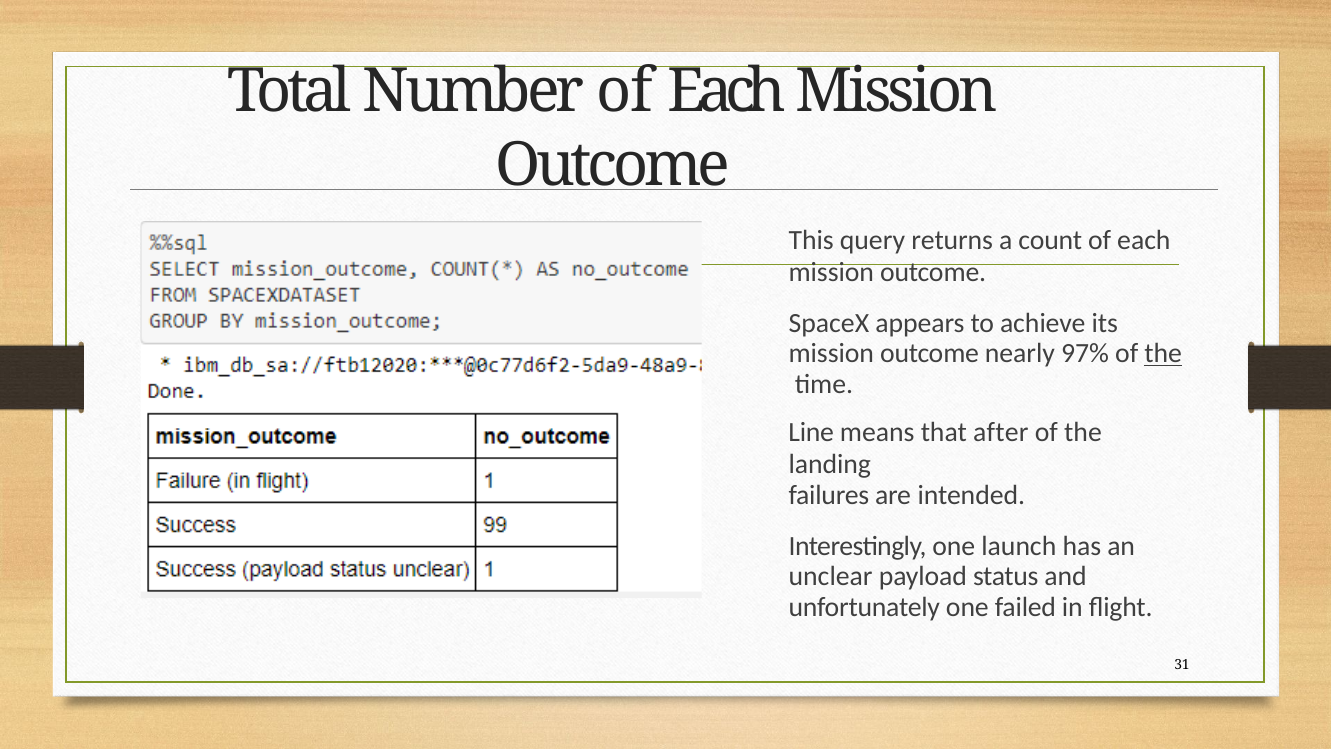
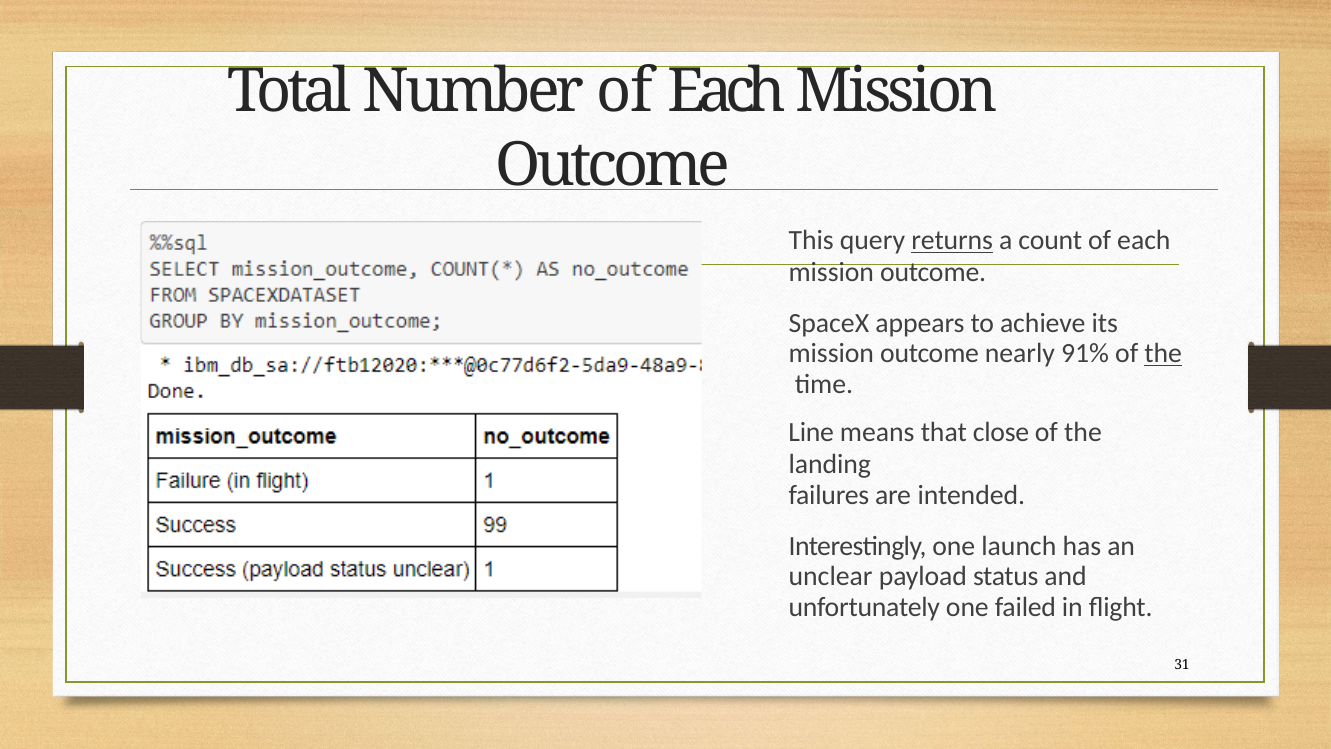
returns underline: none -> present (952, 240)
97%: 97% -> 91% (1085, 353)
after: after -> close (1001, 432)
